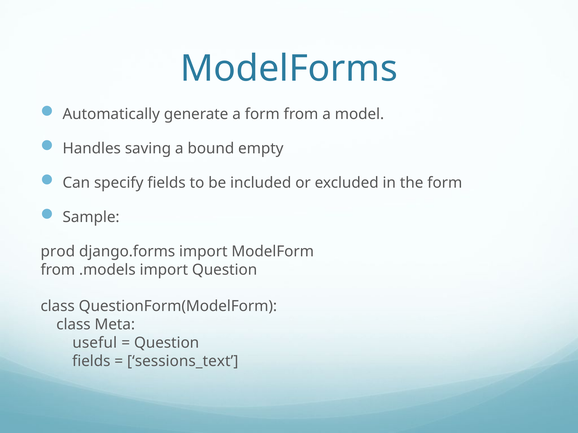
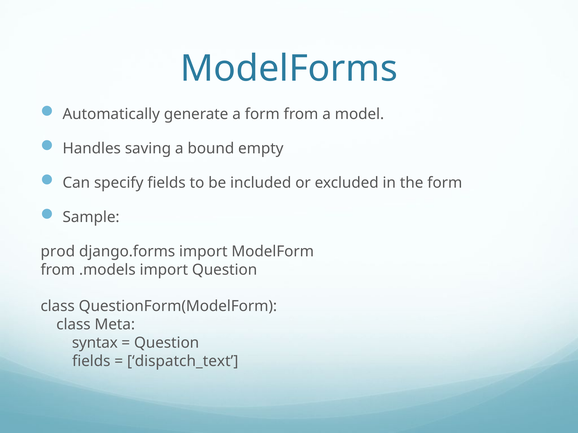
useful: useful -> syntax (95, 343)
sessions_text: sessions_text -> dispatch_text (183, 361)
